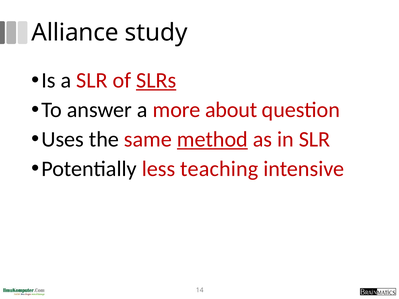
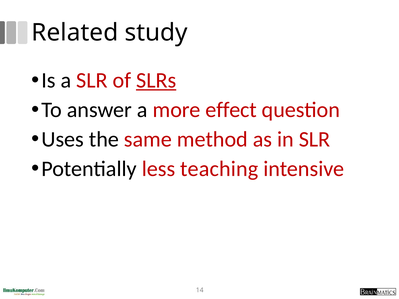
Alliance: Alliance -> Related (75, 33)
about: about -> effect (231, 110)
method underline: present -> none (212, 139)
